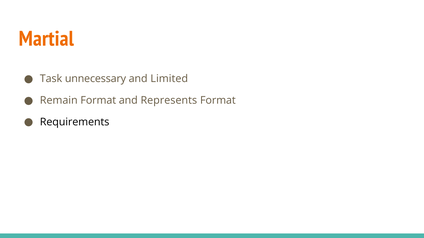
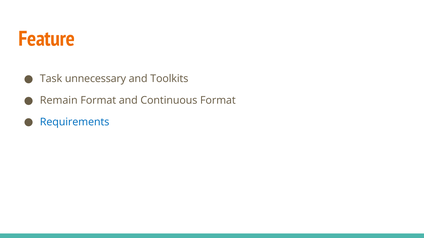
Martial: Martial -> Feature (47, 39)
Limited: Limited -> Toolkits (169, 79)
Represents: Represents -> Continuous (169, 101)
Requirements colour: black -> blue (75, 122)
